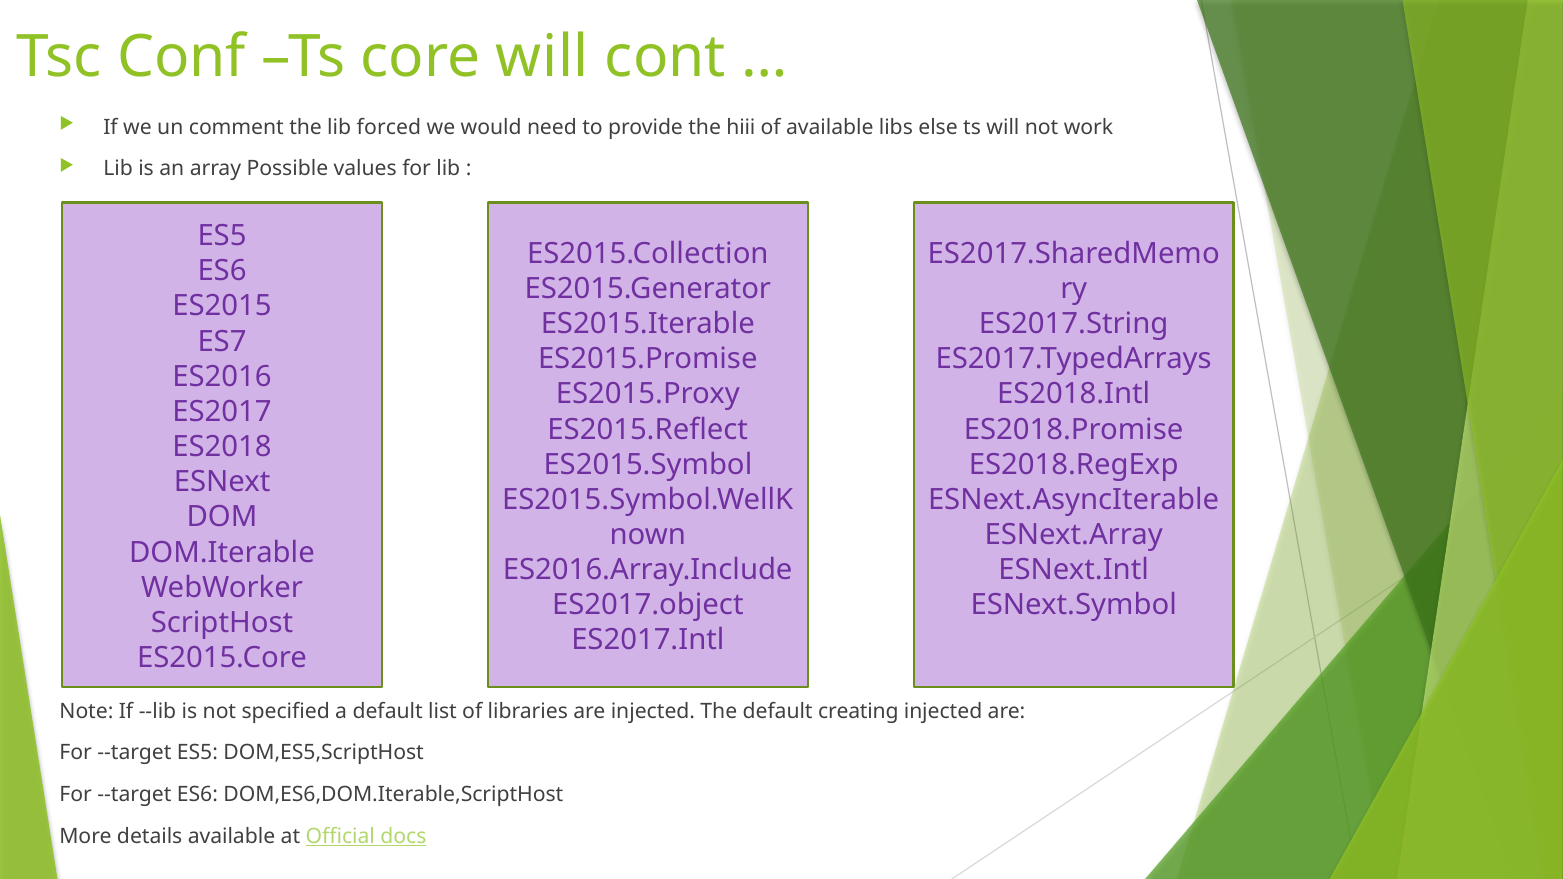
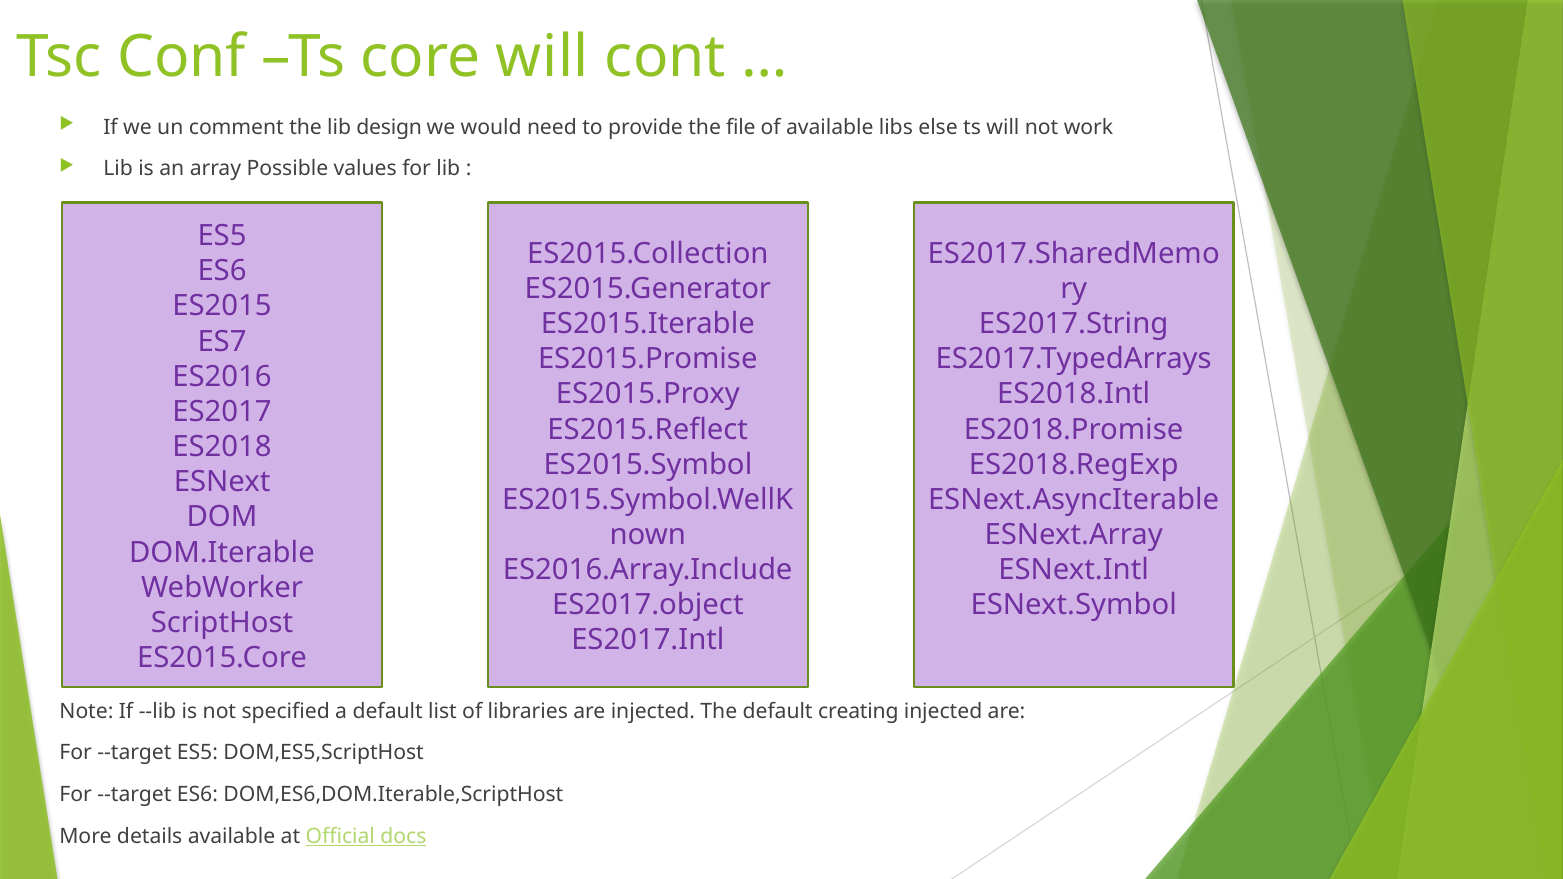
forced: forced -> design (389, 127)
hiii: hiii -> file (741, 127)
